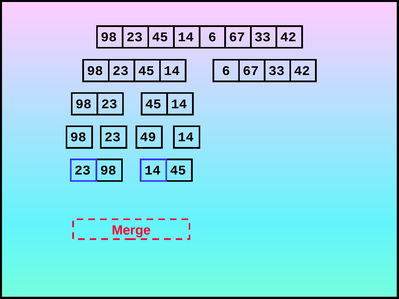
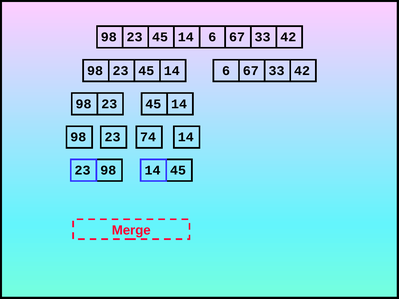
49: 49 -> 74 (148, 137)
